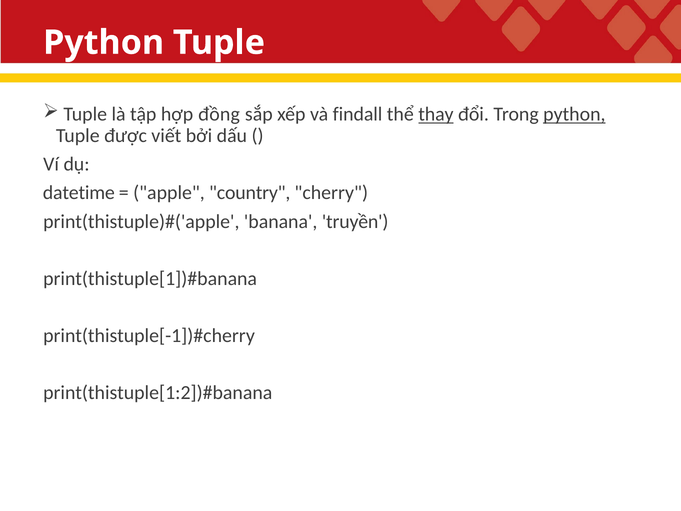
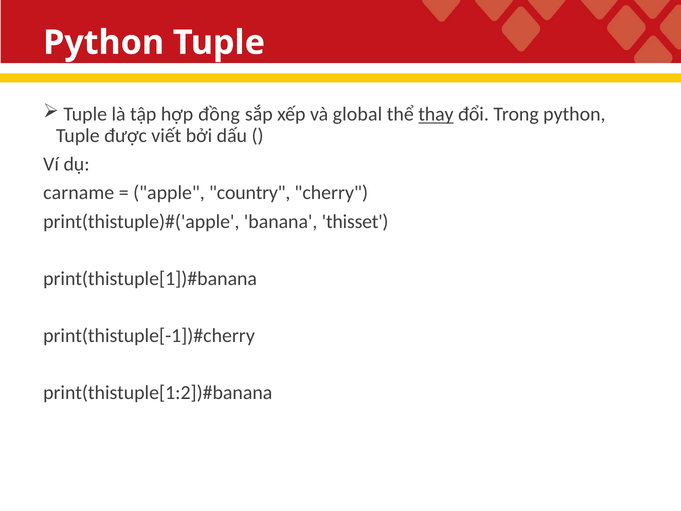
findall: findall -> global (357, 114)
python underline: present -> none (574, 114)
datetime: datetime -> carname (79, 193)
truyền: truyền -> thisset (355, 221)
